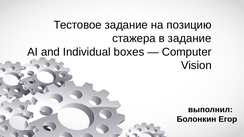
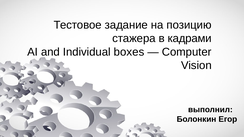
в задание: задание -> кадрами (190, 38)
